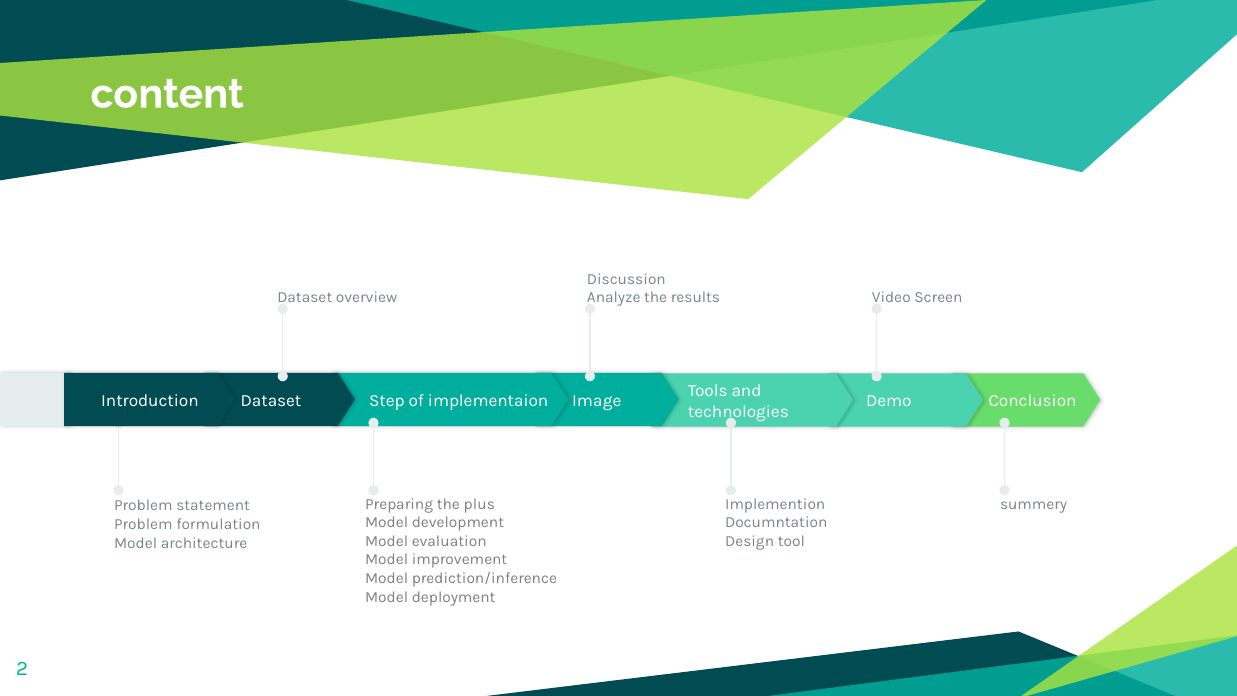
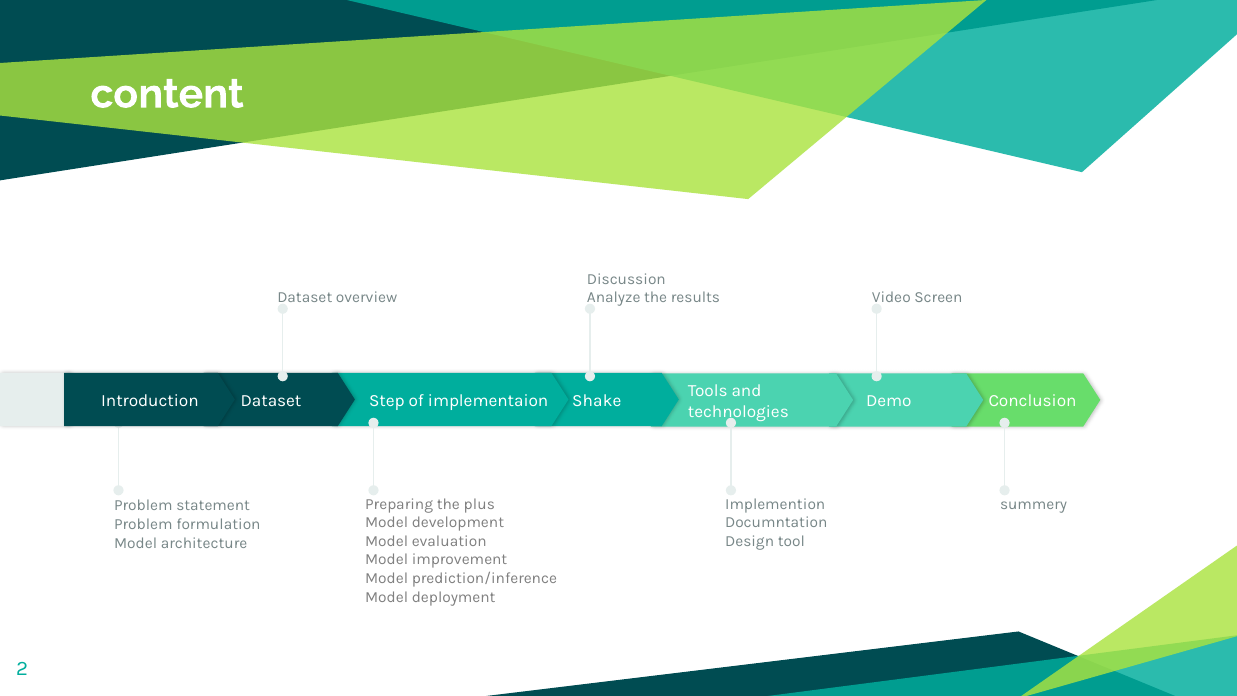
Image: Image -> Shake (597, 401)
